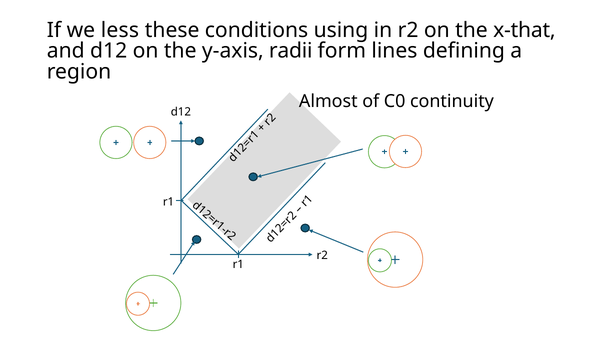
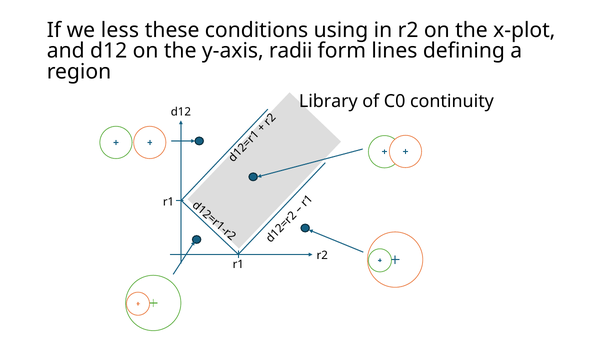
x-that: x-that -> x-plot (524, 30)
Almost: Almost -> Library (328, 101)
